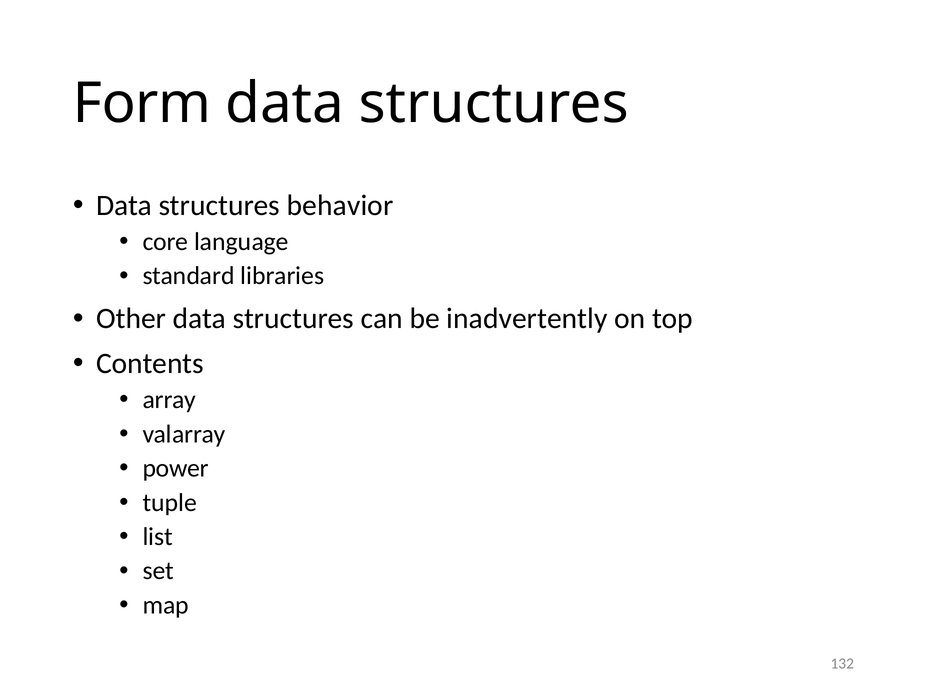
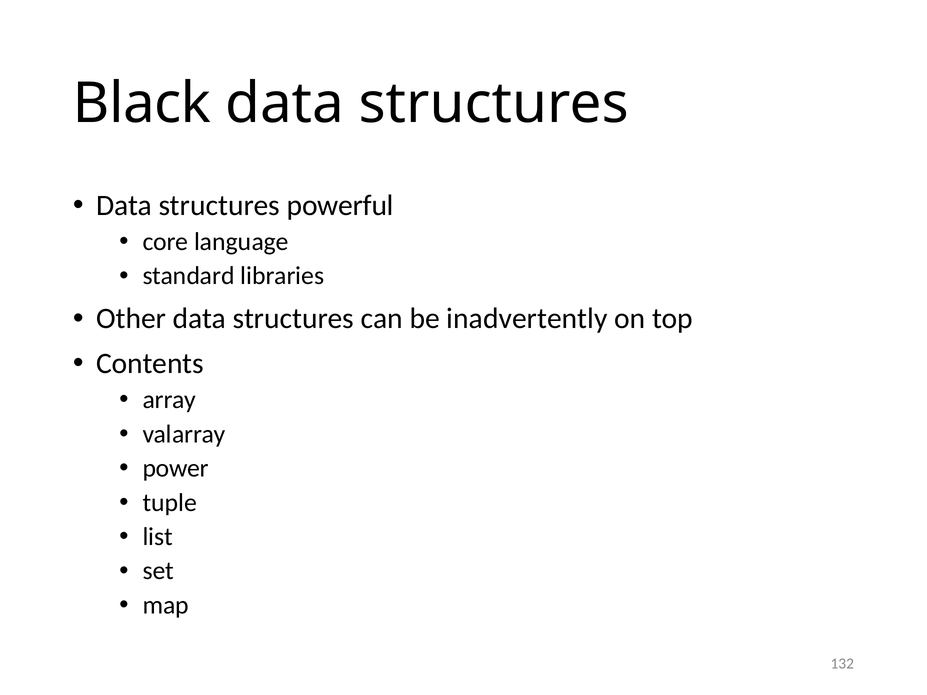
Form: Form -> Black (142, 104)
behavior: behavior -> powerful (340, 206)
